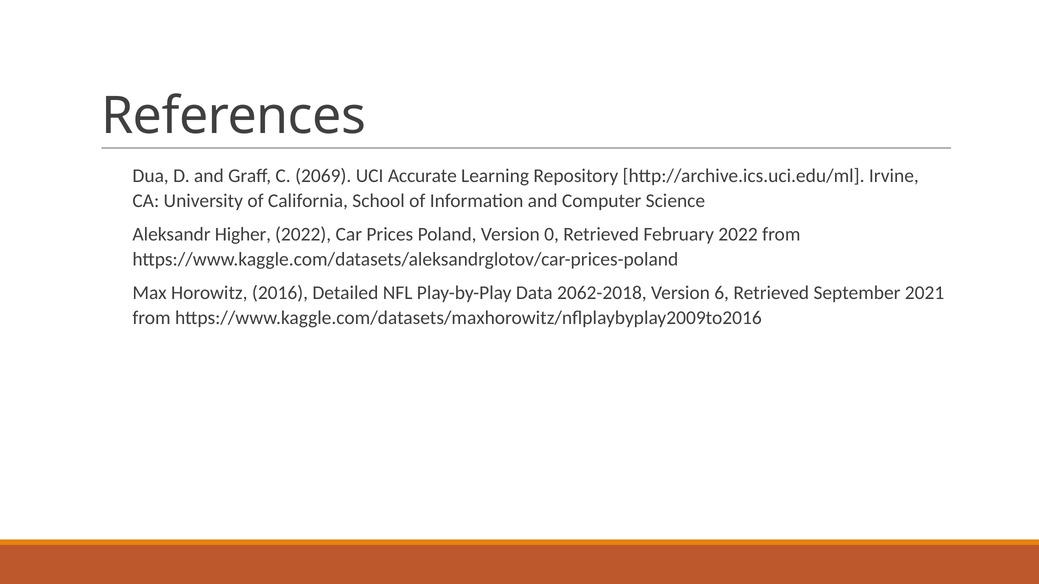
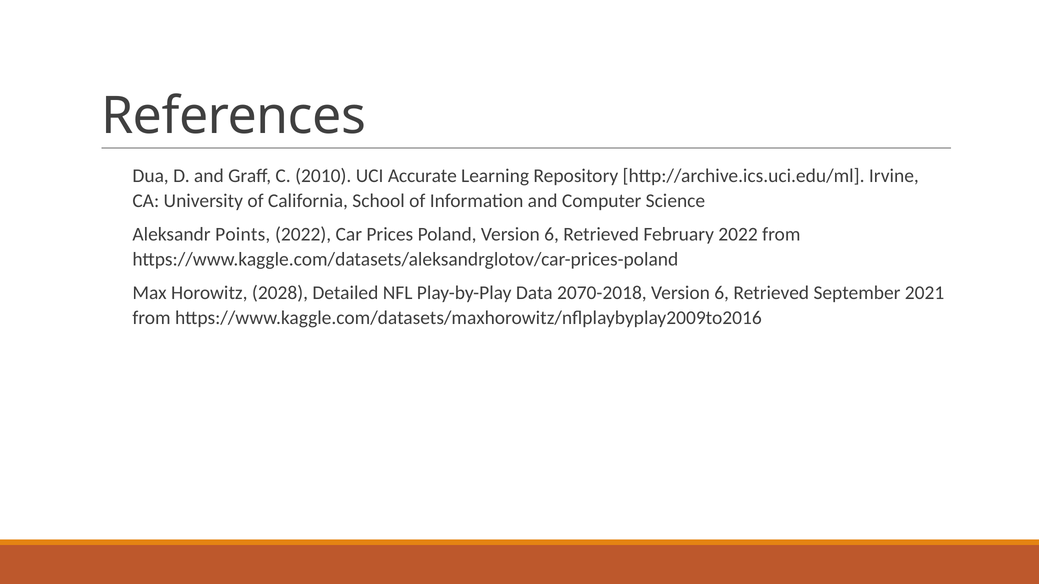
2069: 2069 -> 2010 (323, 176)
Higher: Higher -> Points (243, 235)
Poland Version 0: 0 -> 6 (551, 235)
2016: 2016 -> 2028 (280, 293)
2062-2018: 2062-2018 -> 2070-2018 (602, 293)
